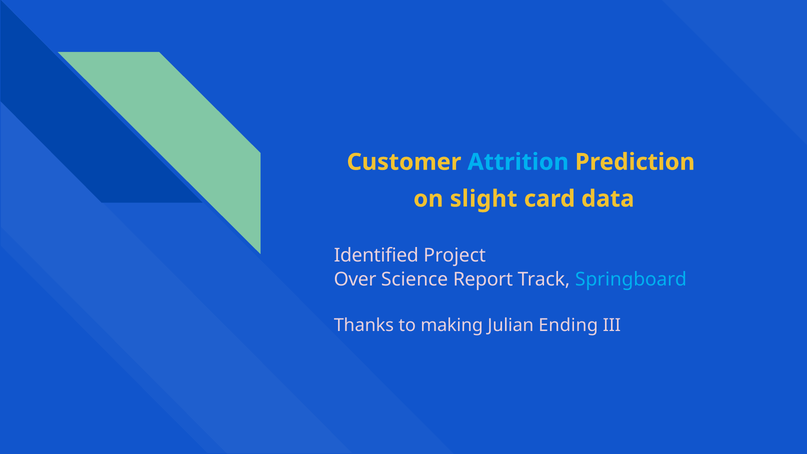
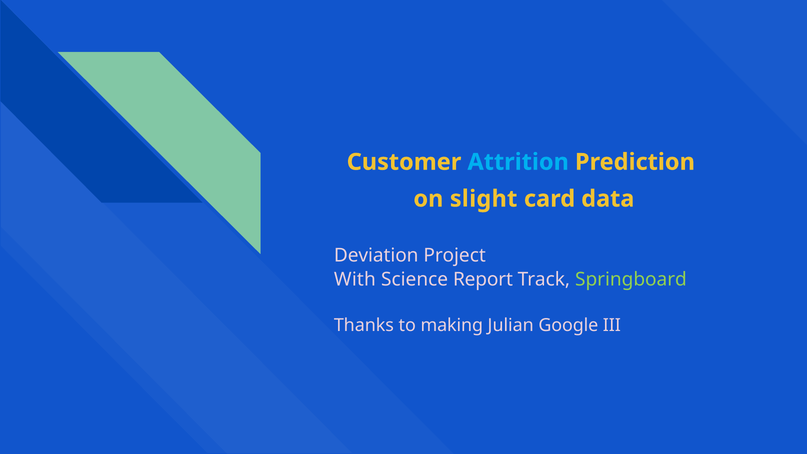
Identified: Identified -> Deviation (376, 255)
Over: Over -> With (355, 279)
Springboard colour: light blue -> light green (631, 279)
Ending: Ending -> Google (568, 325)
